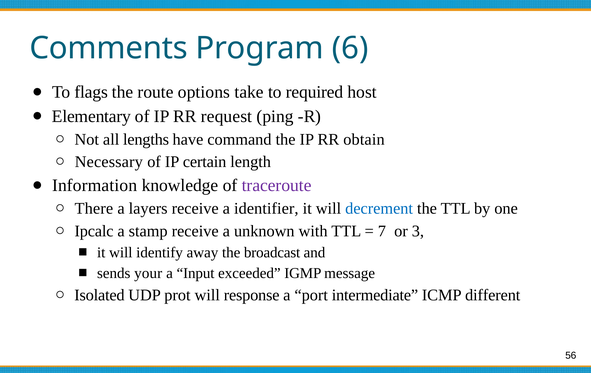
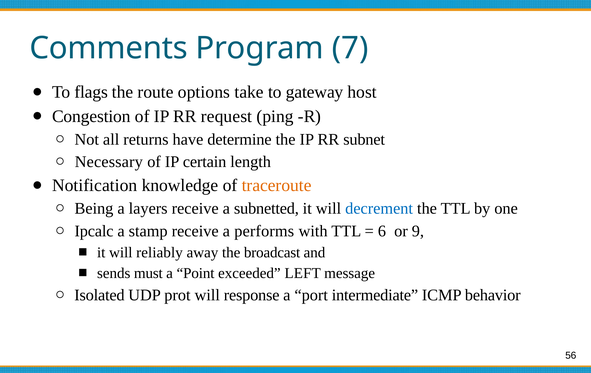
6: 6 -> 7 (350, 48)
required: required -> gateway (315, 92)
Elementary: Elementary -> Congestion (91, 116)
lengths: lengths -> returns (146, 139)
command: command -> determine (239, 139)
obtain: obtain -> subnet (364, 139)
Information: Information -> Notification (95, 185)
traceroute colour: purple -> orange (277, 185)
There: There -> Being (94, 208)
identifier: identifier -> subnetted (266, 208)
unknown: unknown -> performs (264, 231)
7: 7 -> 6 (382, 231)
3: 3 -> 9 (418, 231)
identify: identify -> reliably (159, 252)
your: your -> must (148, 273)
Input: Input -> Point (196, 273)
IGMP: IGMP -> LEFT (303, 273)
different: different -> behavior (493, 294)
